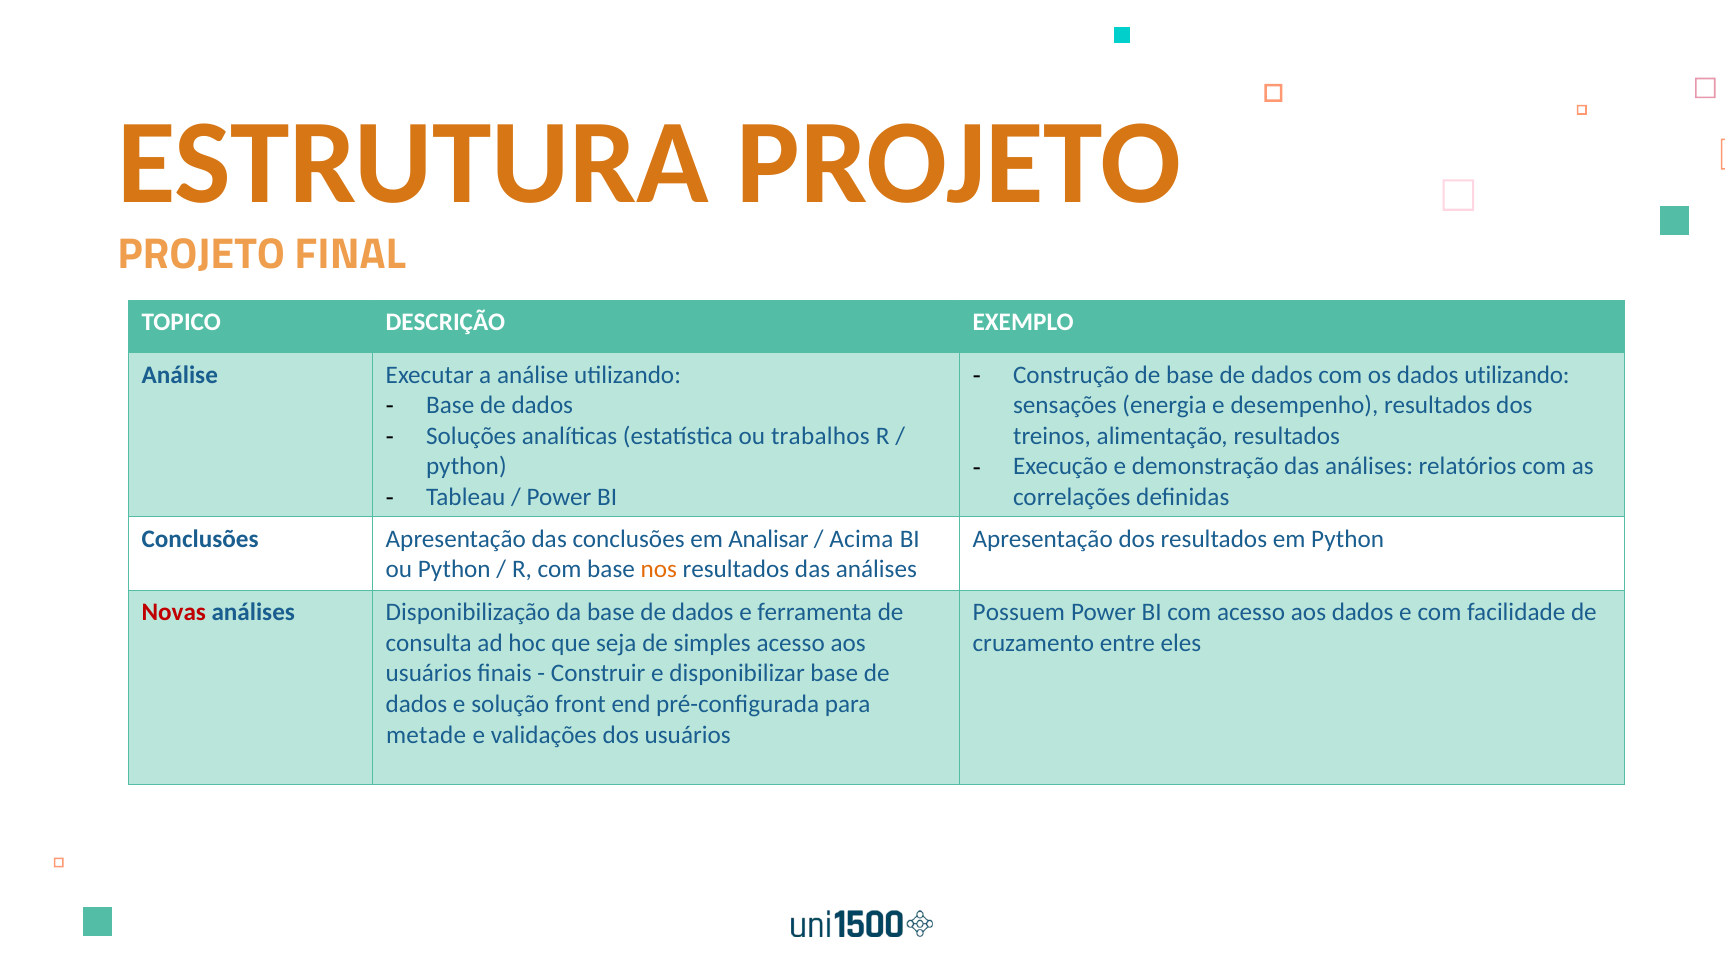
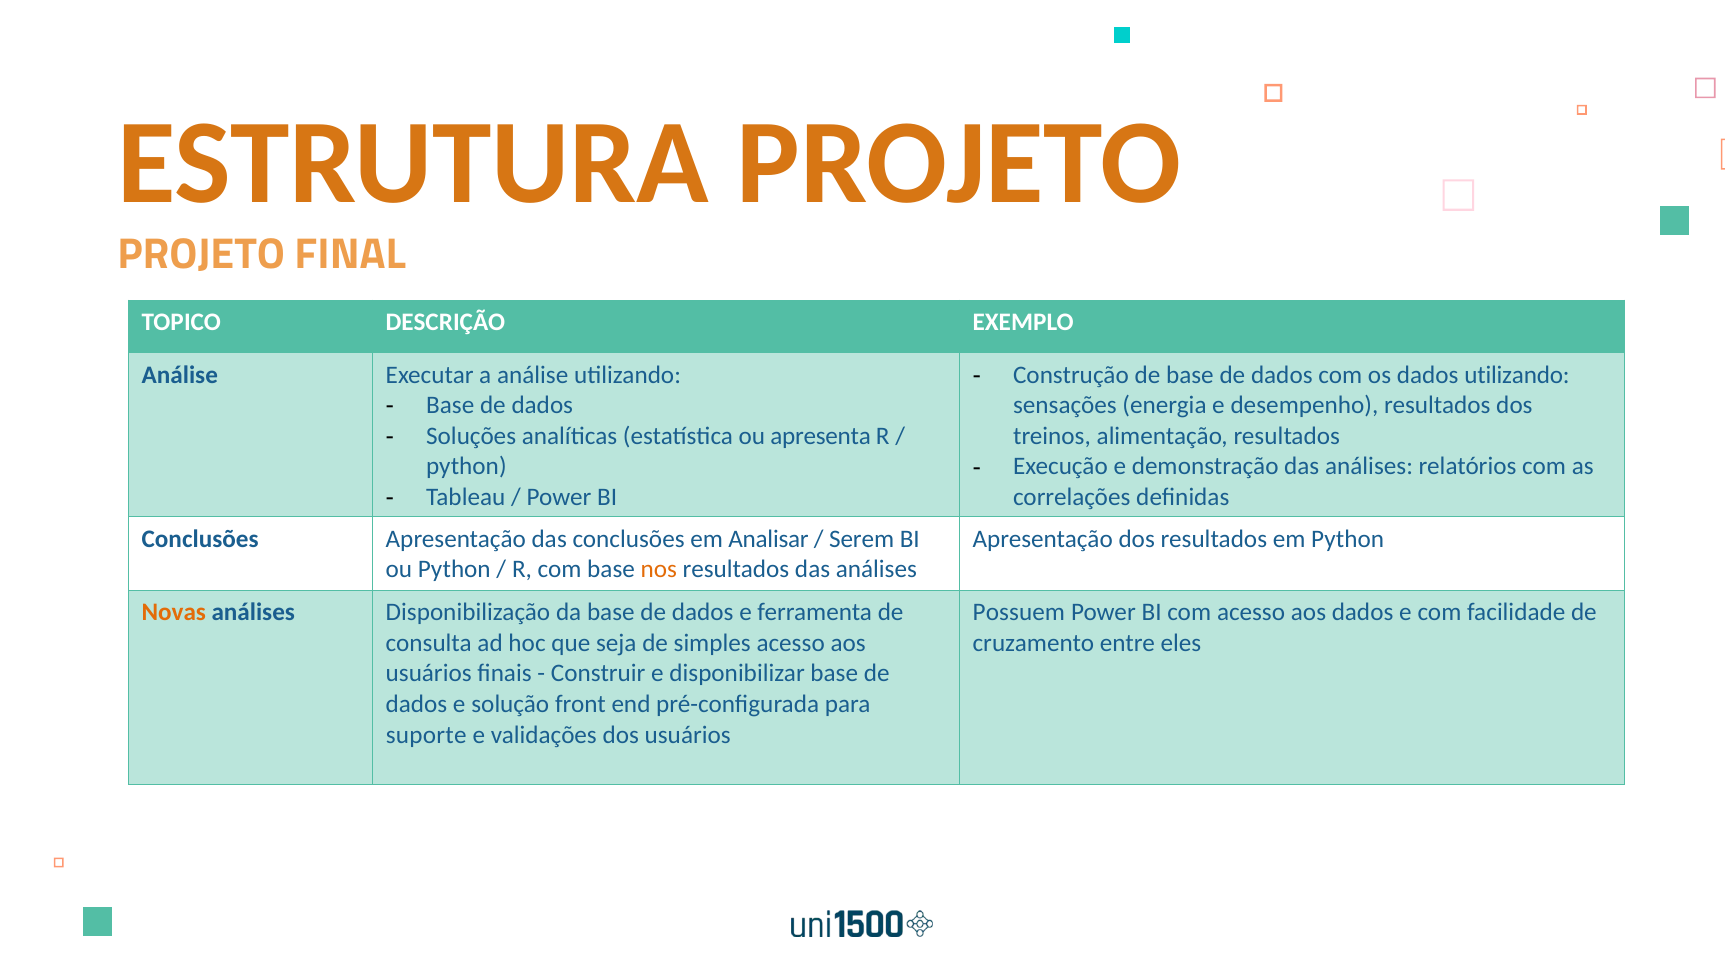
trabalhos: trabalhos -> apresenta (821, 436)
Acima: Acima -> Serem (862, 539)
Novas colour: red -> orange (174, 612)
metade: metade -> suporte (426, 735)
